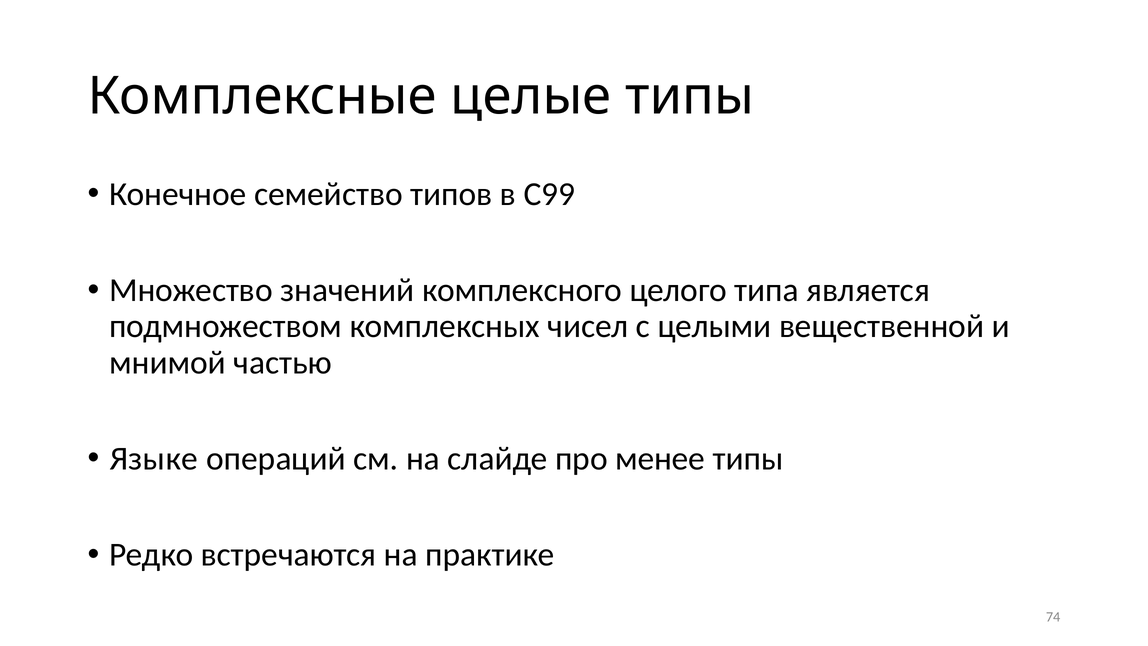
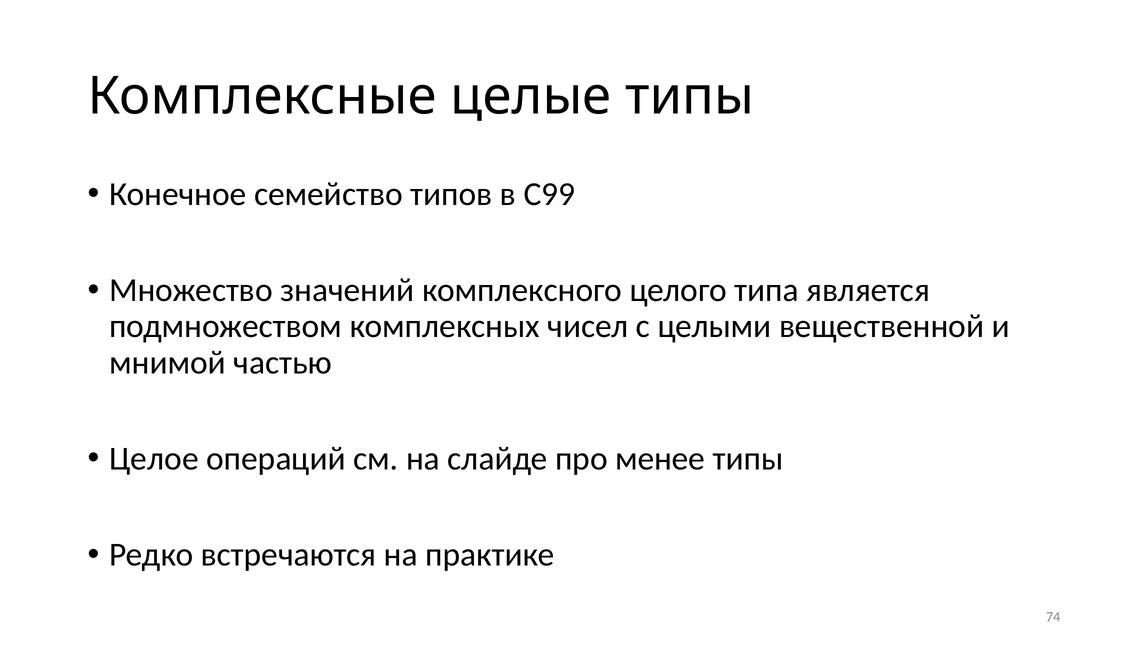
Языке: Языке -> Целое (154, 458)
